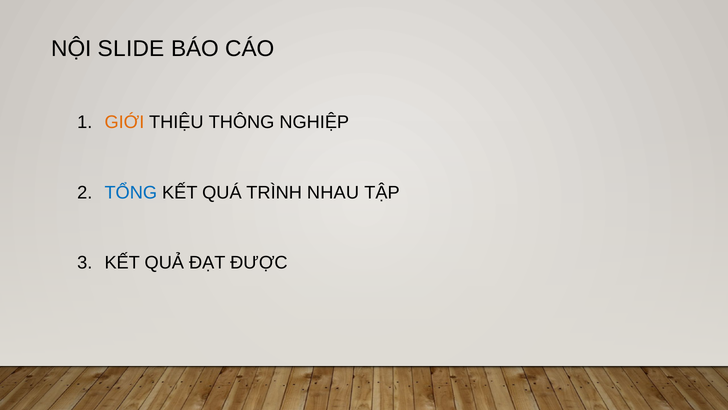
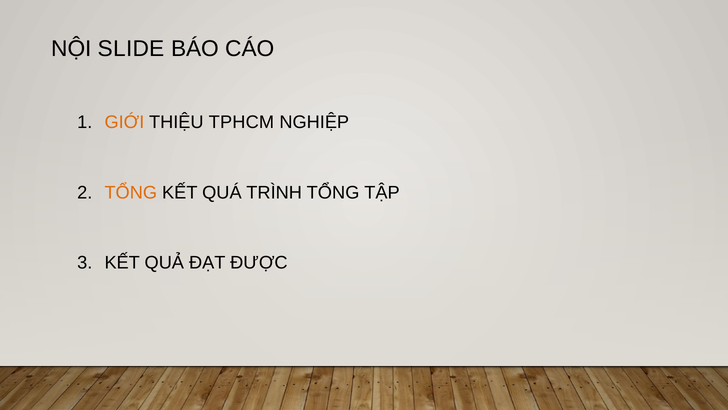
THÔNG: THÔNG -> TPHCM (241, 122)
TỔNG colour: blue -> orange (131, 192)
TRÌNH NHAU: NHAU -> TỔNG (333, 192)
